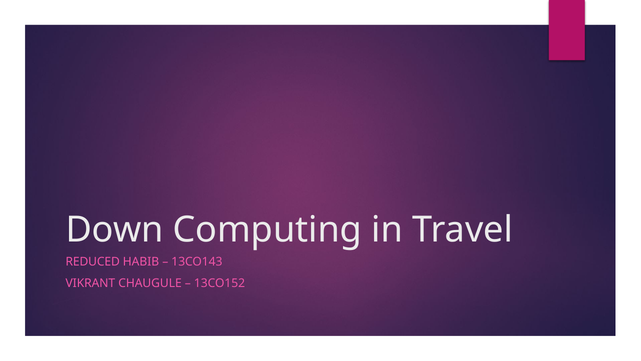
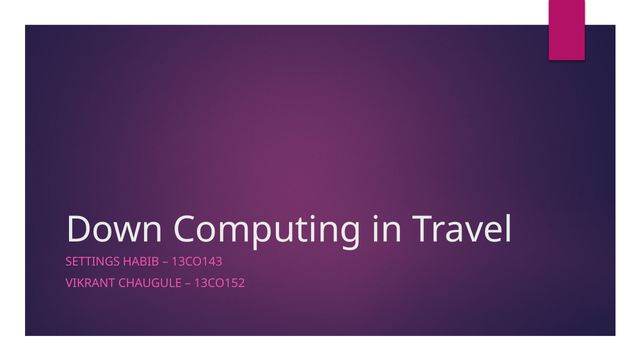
REDUCED: REDUCED -> SETTINGS (93, 262)
